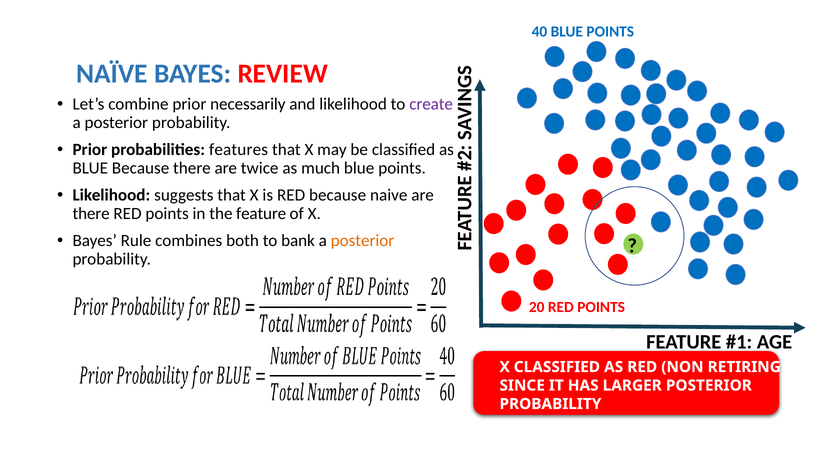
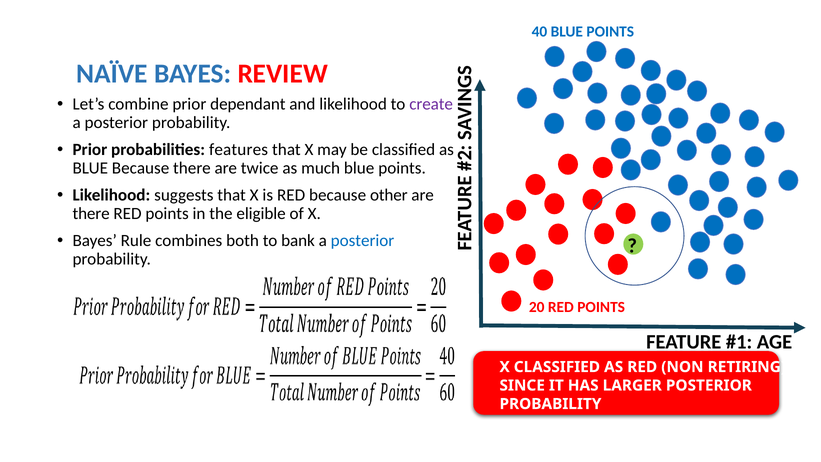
necessarily: necessarily -> dependant (248, 104)
naive: naive -> other (389, 195)
the feature: feature -> eligible (261, 214)
posterior colour: orange -> blue (363, 241)
